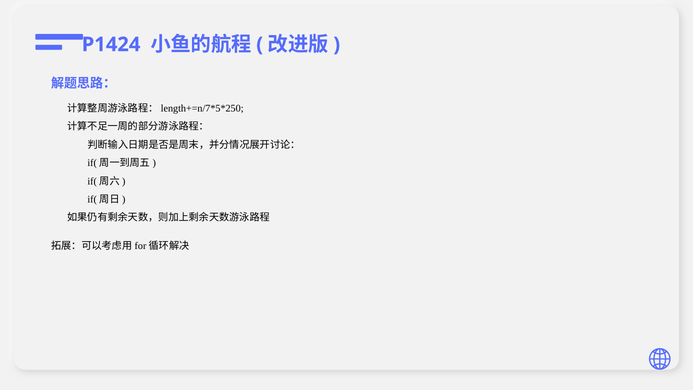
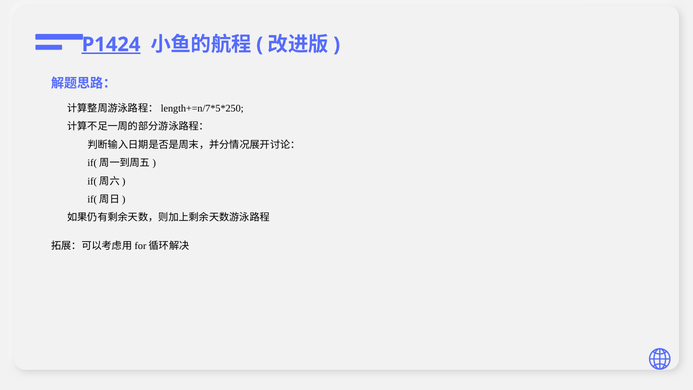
P1424 underline: none -> present (111, 44)
